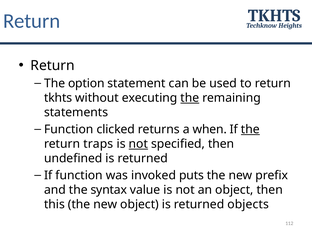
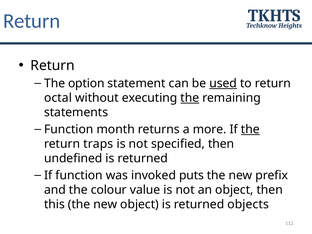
used underline: none -> present (223, 83)
tkhts: tkhts -> octal (58, 98)
clicked: clicked -> month (116, 129)
when: when -> more (210, 129)
not underline: present -> none (138, 144)
syntax: syntax -> colour (109, 190)
